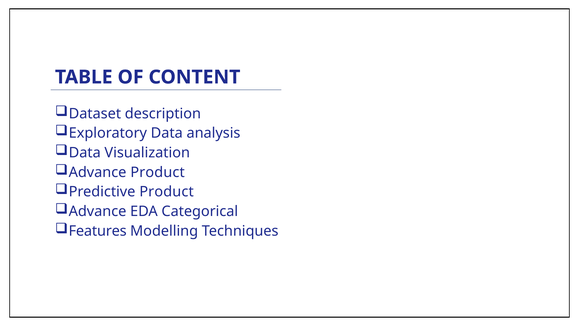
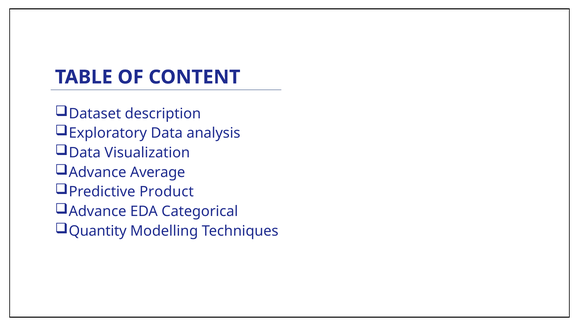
Advance Product: Product -> Average (158, 172)
Features: Features -> Quantity (98, 231)
